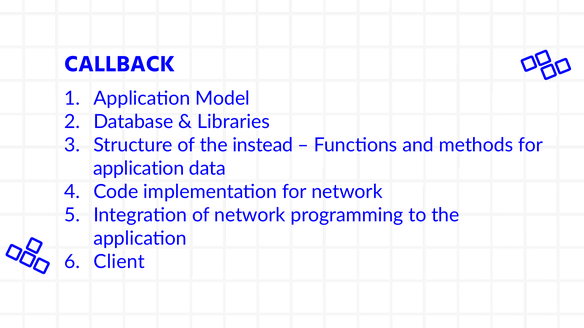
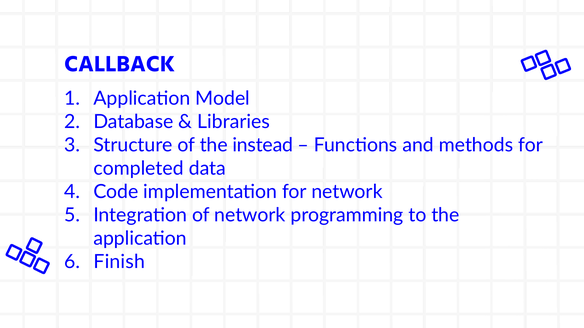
application: application -> completed (139, 169)
Client: Client -> Finish (119, 262)
